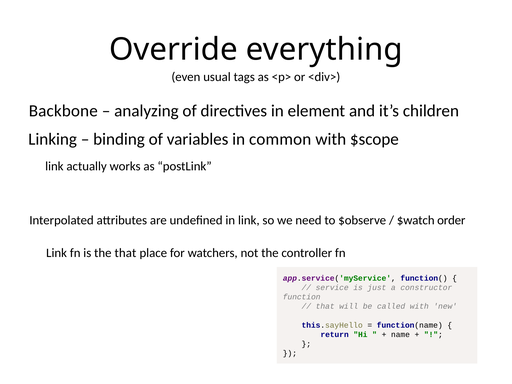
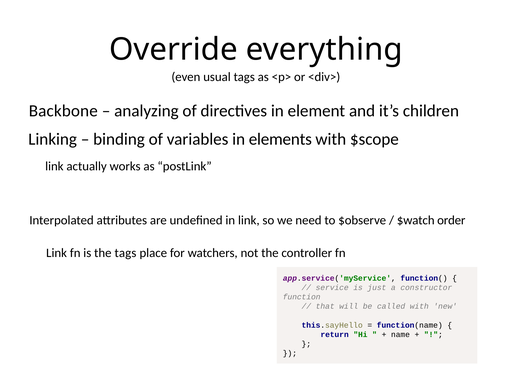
common: common -> elements (280, 139)
the that: that -> tags (125, 253)
